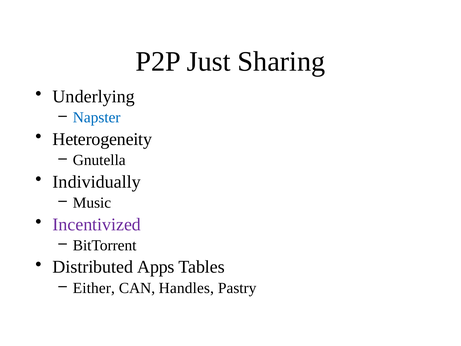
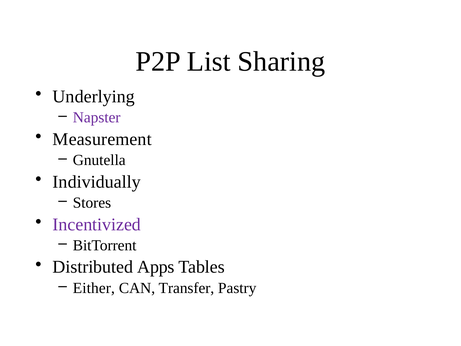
Just: Just -> List (209, 62)
Napster colour: blue -> purple (97, 117)
Heterogeneity: Heterogeneity -> Measurement (102, 139)
Music: Music -> Stores (92, 203)
Handles: Handles -> Transfer (186, 288)
